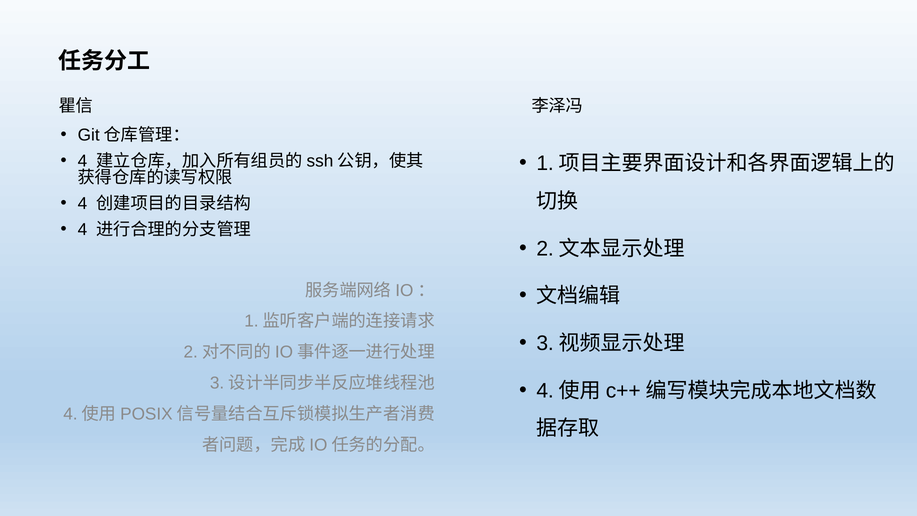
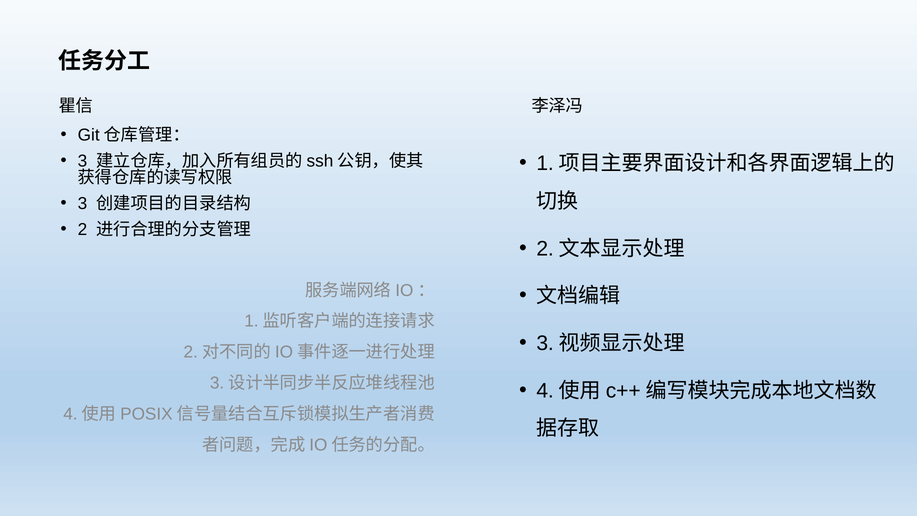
4: 4 -> 3 (83, 161)
4: 4 -> 3 (83, 204)
4: 4 -> 2 (83, 230)
